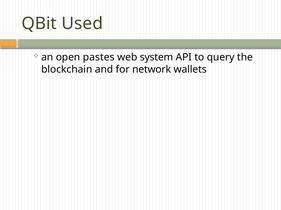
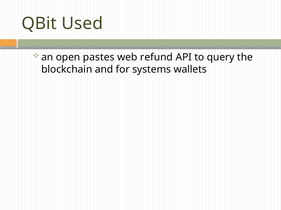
system: system -> refund (156, 57)
network: network -> systems (152, 70)
